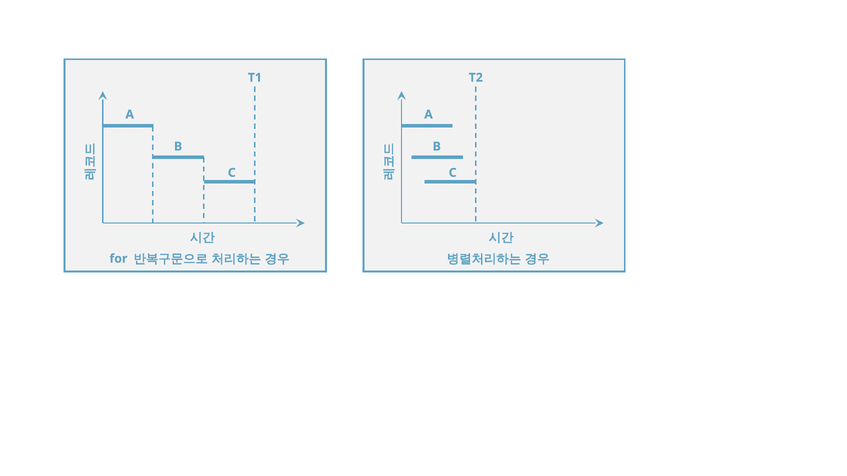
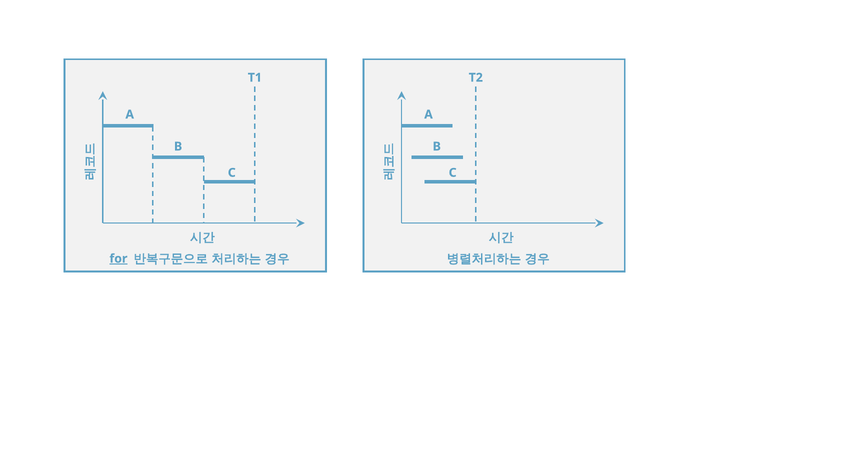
for underline: none -> present (118, 259)
